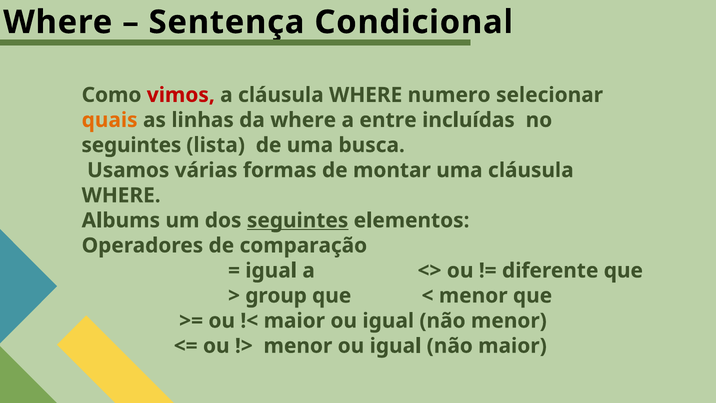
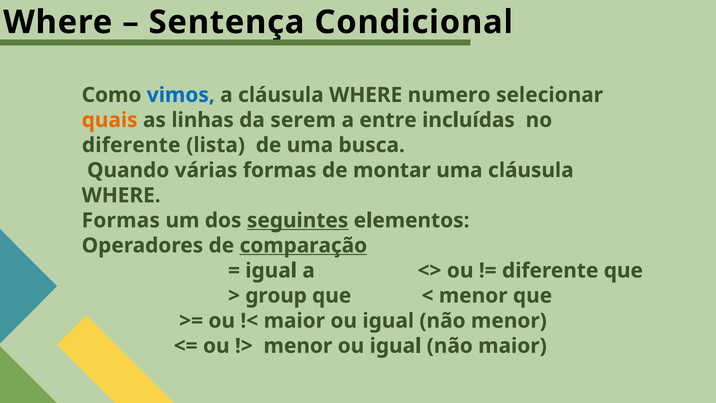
vimos colour: red -> blue (181, 95)
da where: where -> serem (303, 120)
seguintes: seguintes -> diferente (131, 145)
Usamos: Usamos -> Quando (128, 170)
Albums: Albums -> Formas (121, 220)
comparação underline: none -> present (303, 245)
